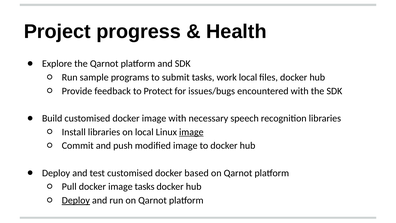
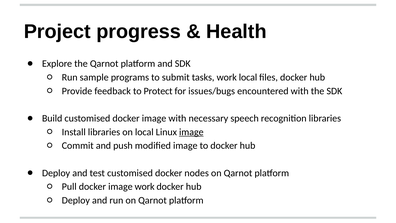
based: based -> nodes (197, 173)
image tasks: tasks -> work (145, 187)
Deploy underline: present -> none (76, 200)
